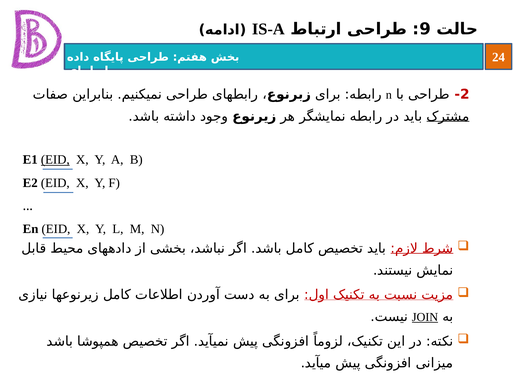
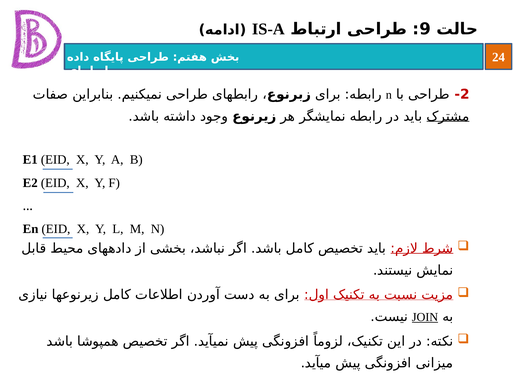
EID underline: present -> none (55, 160)
